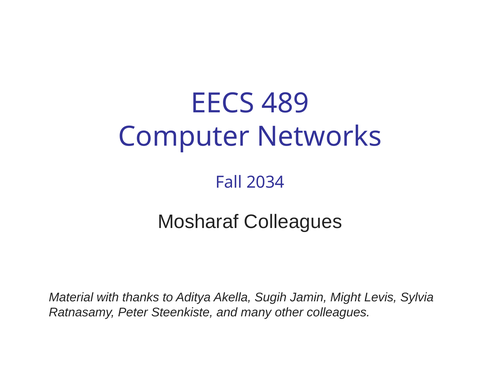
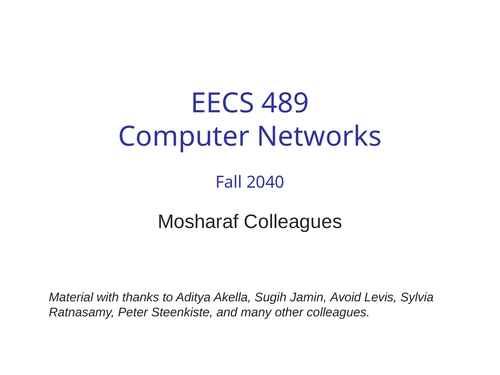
2034: 2034 -> 2040 (265, 182)
Might: Might -> Avoid (346, 297)
